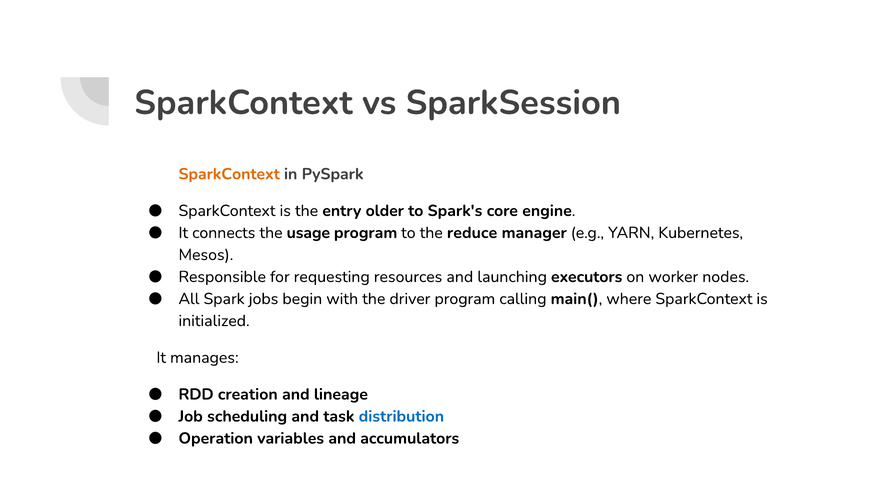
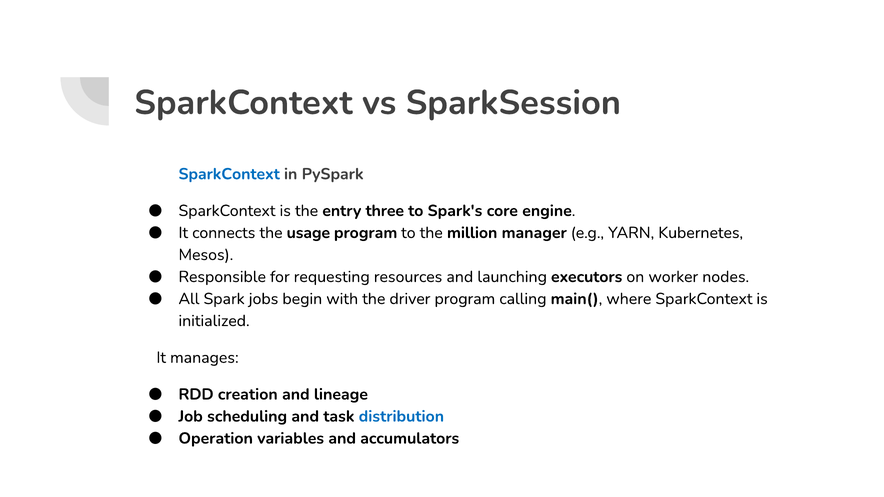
SparkContext colour: orange -> blue (229, 174)
older: older -> three (385, 211)
reduce: reduce -> million (472, 233)
